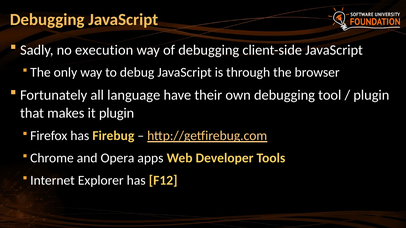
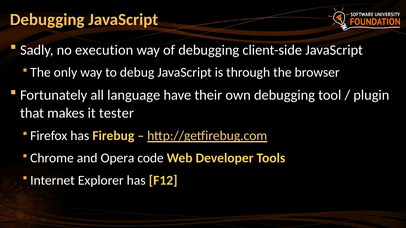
it plugin: plugin -> tester (116, 113)
apps: apps -> code (151, 159)
